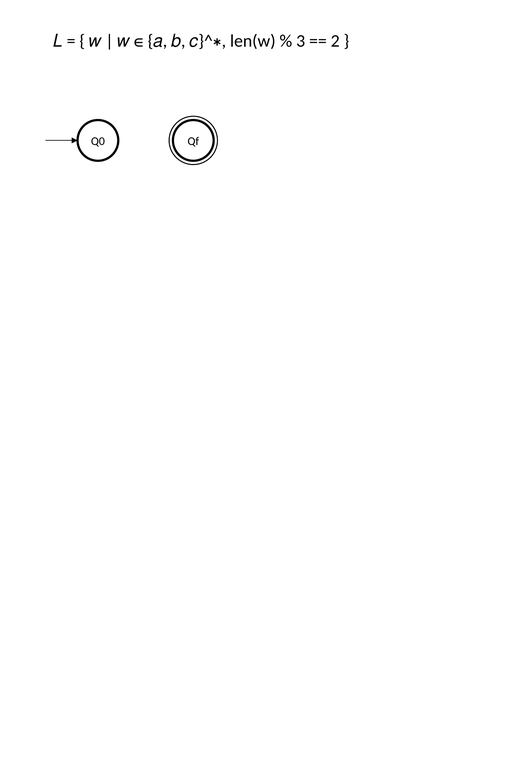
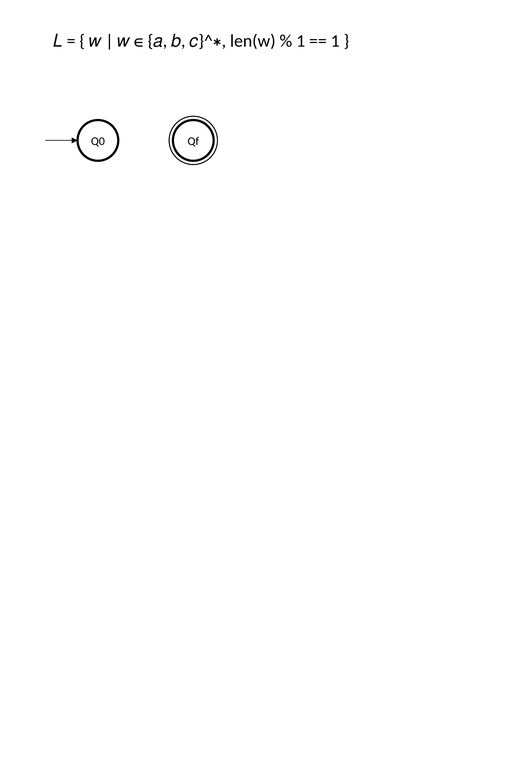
3: 3 -> 1 (301, 41)
2: 2 -> 1 (335, 41)
